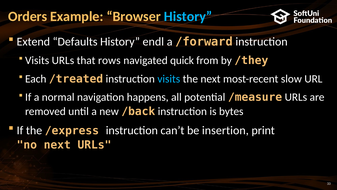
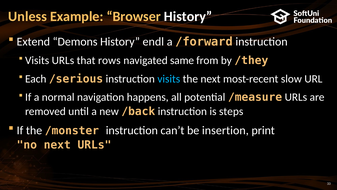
Orders: Orders -> Unless (28, 16)
History colour: light blue -> white (188, 16)
Defaults: Defaults -> Demons (75, 42)
quick: quick -> same (182, 60)
/treated: /treated -> /serious (76, 79)
bytes: bytes -> steps (231, 111)
/express: /express -> /monster (72, 130)
